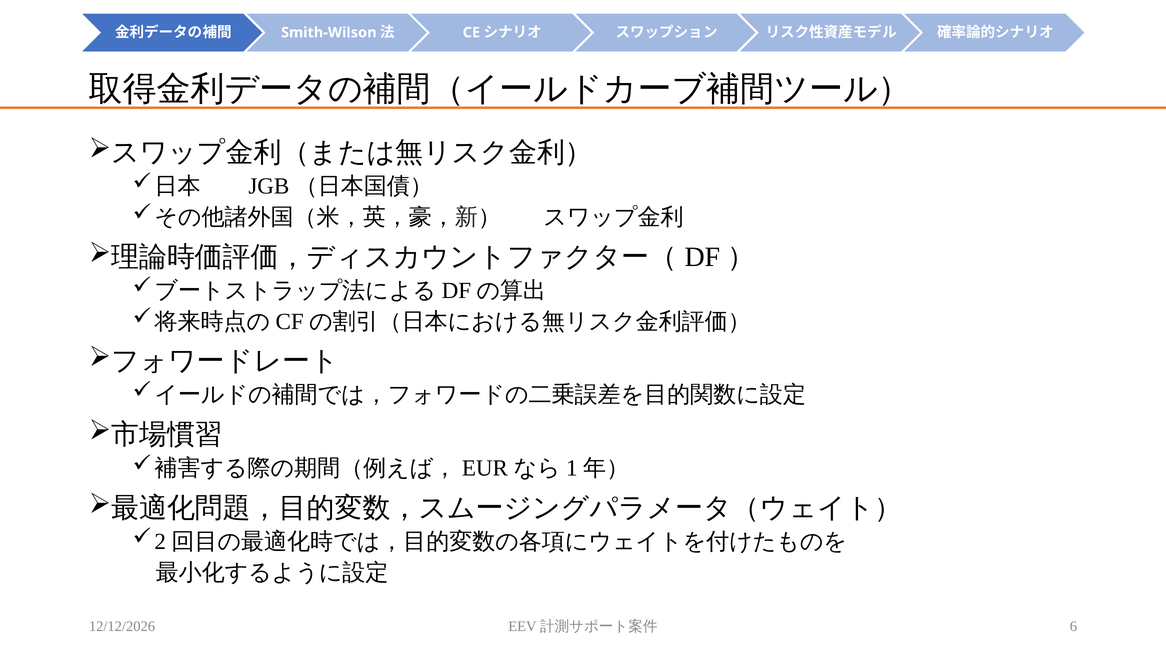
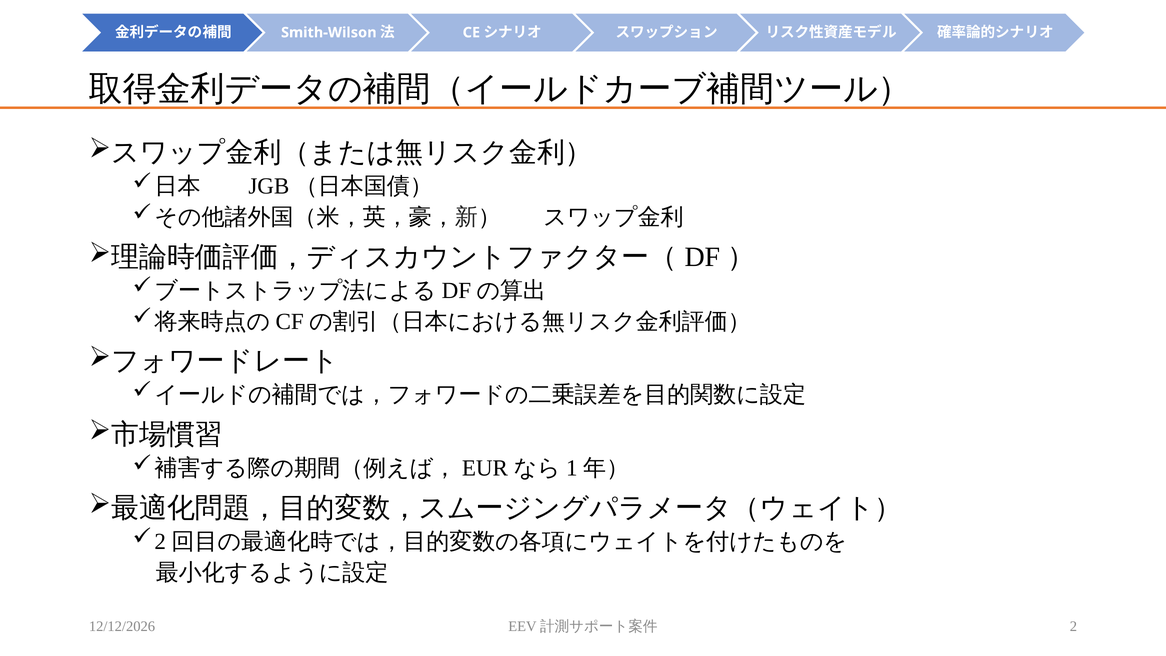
6: 6 -> 2 (1073, 626)
